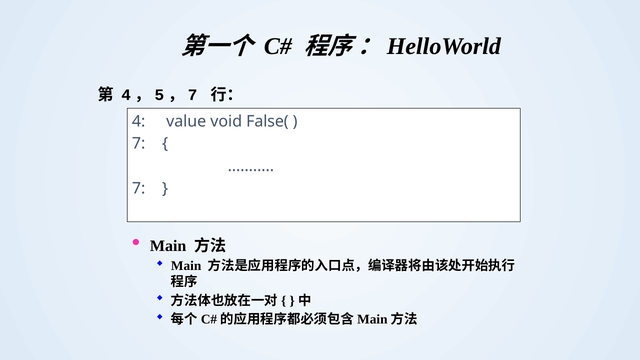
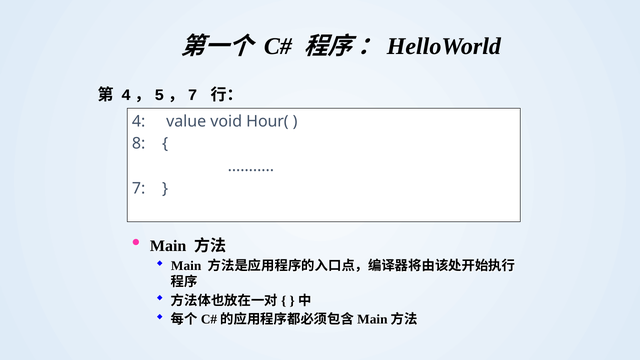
False(: False( -> Hour( (267, 121)
7: 7 -> 8 (139, 144)
